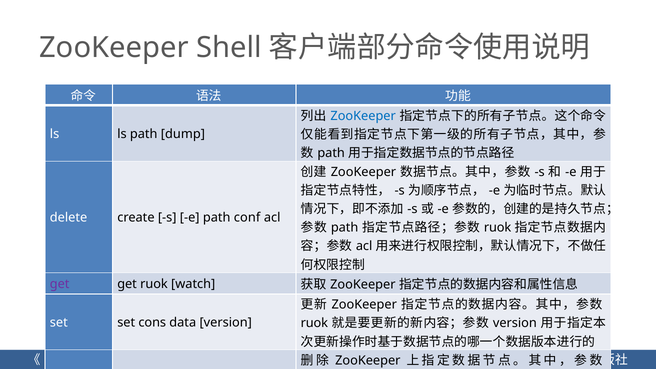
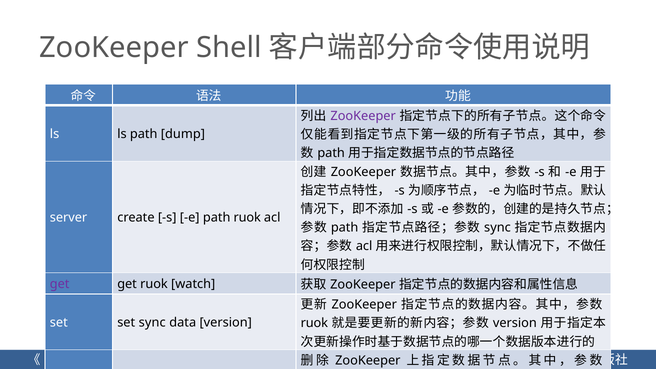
ZooKeeper colour: blue -> purple (363, 116)
delete: delete -> server (69, 218)
path conf: conf -> ruok (247, 218)
ruok: ruok -> sync (497, 228)
set cons: cons -> sync (152, 323)
